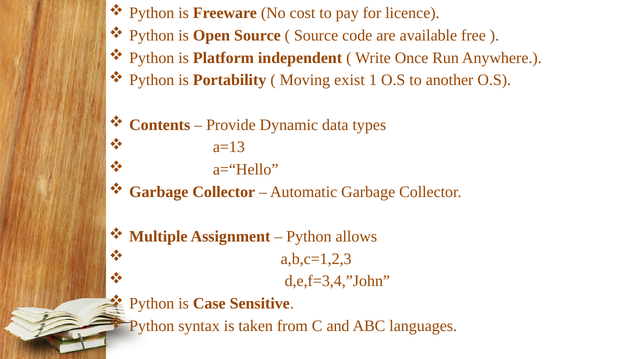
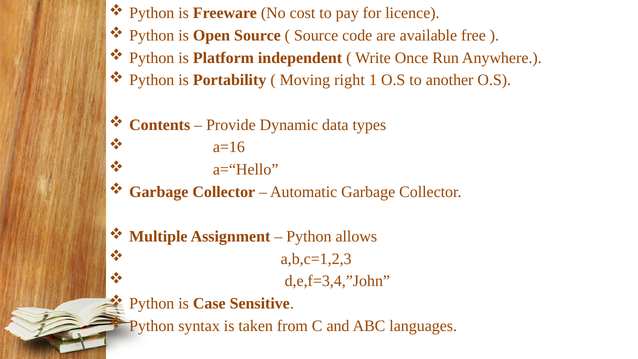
exist: exist -> right (350, 80)
a=13: a=13 -> a=16 (229, 147)
